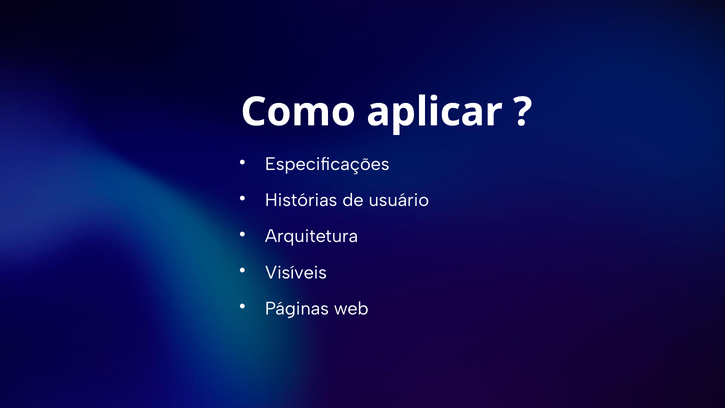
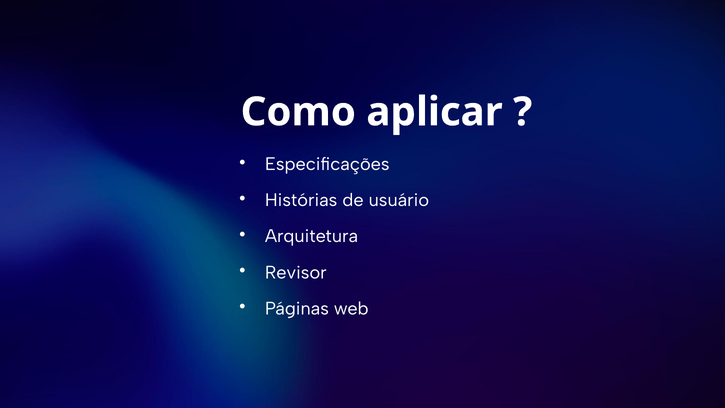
Visíveis: Visíveis -> Revisor (296, 272)
